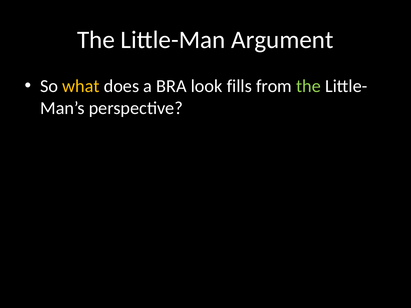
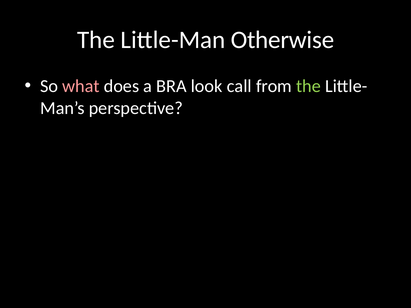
Argument: Argument -> Otherwise (282, 40)
what colour: yellow -> pink (81, 86)
fills: fills -> call (239, 86)
